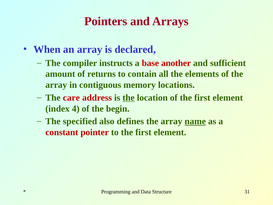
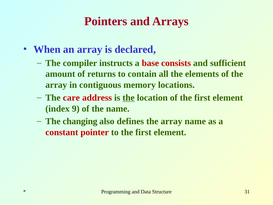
another: another -> consists (176, 63)
4: 4 -> 9 (76, 108)
the begin: begin -> name (118, 108)
specified: specified -> changing (80, 121)
name underline: present -> none (195, 121)
